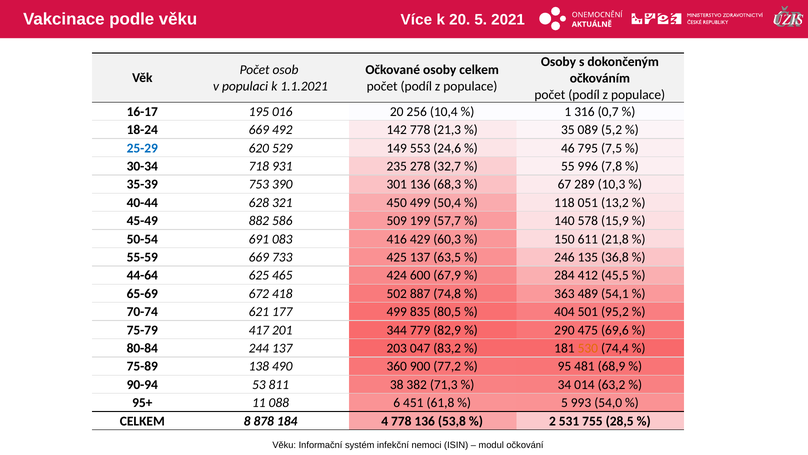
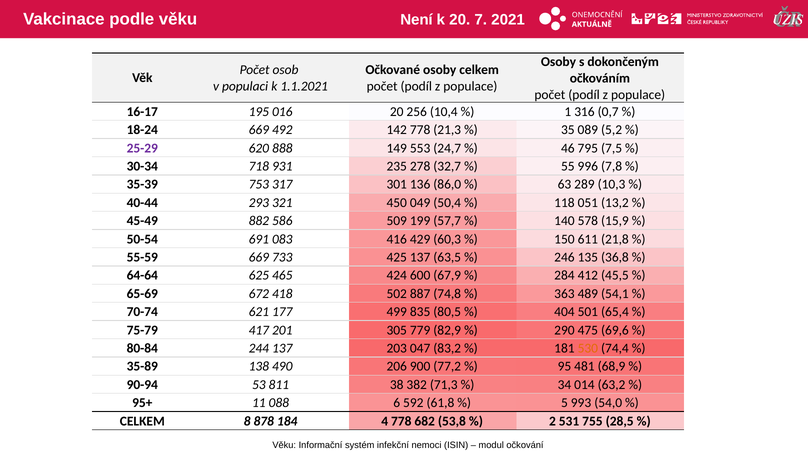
Více: Více -> Není (417, 20)
20 5: 5 -> 7 (481, 20)
25-29 colour: blue -> purple (142, 148)
529: 529 -> 888 (282, 148)
24,6: 24,6 -> 24,7 (447, 148)
390: 390 -> 317 (282, 184)
68,3: 68,3 -> 86,0 (447, 184)
67: 67 -> 63 (564, 184)
628: 628 -> 293 (259, 203)
450 499: 499 -> 049 (420, 203)
44-64: 44-64 -> 64-64 (142, 275)
95,2: 95,2 -> 65,4 (615, 312)
344: 344 -> 305 (397, 330)
75-89: 75-89 -> 35-89 (142, 366)
360: 360 -> 206 (397, 366)
451: 451 -> 592 (413, 402)
778 136: 136 -> 682 (425, 421)
